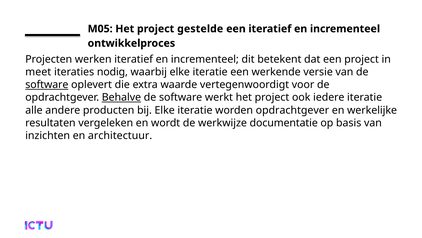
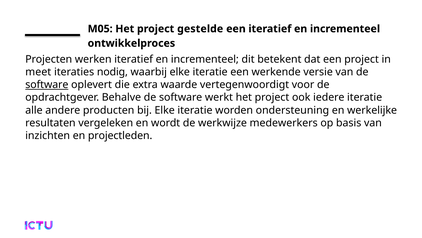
Behalve underline: present -> none (121, 97)
worden opdrachtgever: opdrachtgever -> ondersteuning (292, 110)
documentatie: documentatie -> medewerkers (284, 123)
architectuur: architectuur -> projectleden (120, 135)
